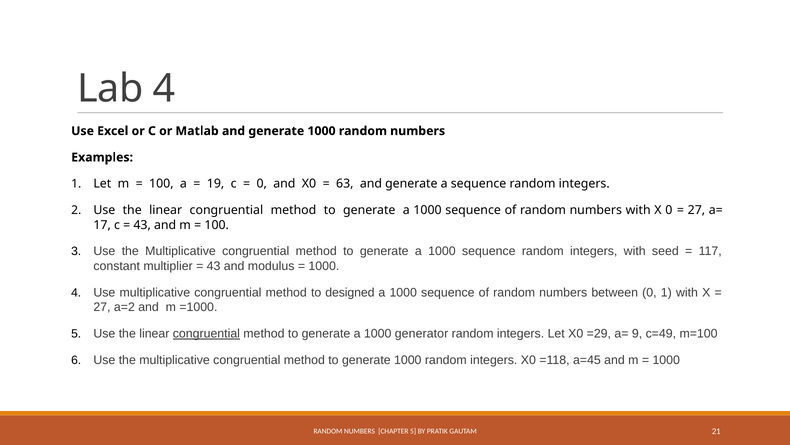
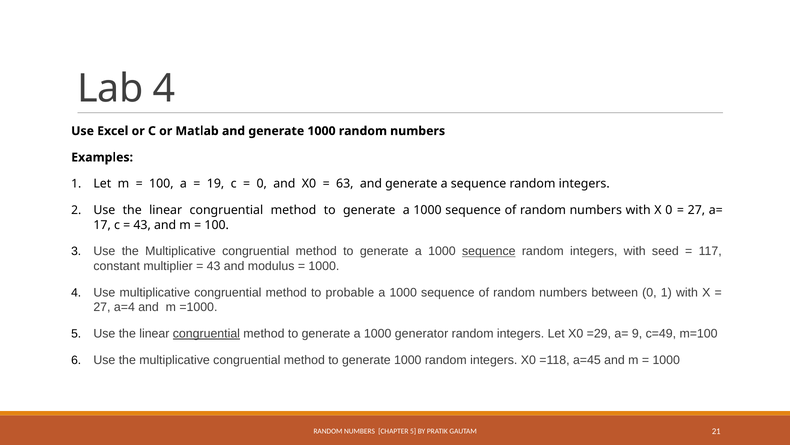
sequence underline: none -> present (489, 251)
designed: designed -> probable (350, 292)
a=2: a=2 -> a=4 (124, 307)
